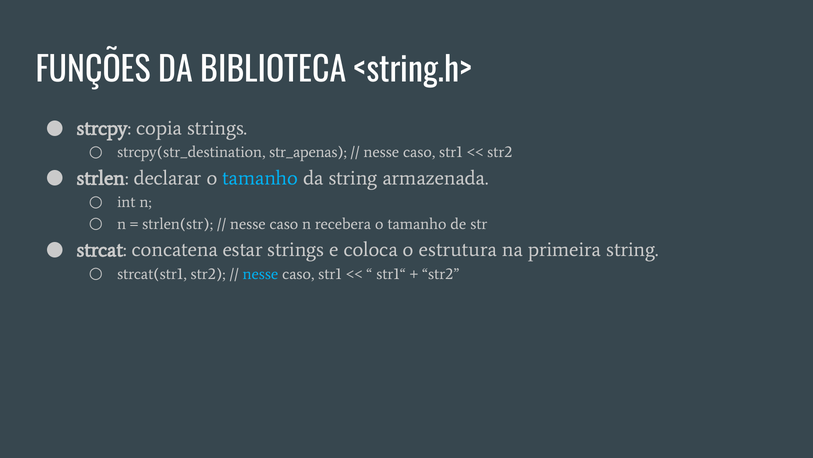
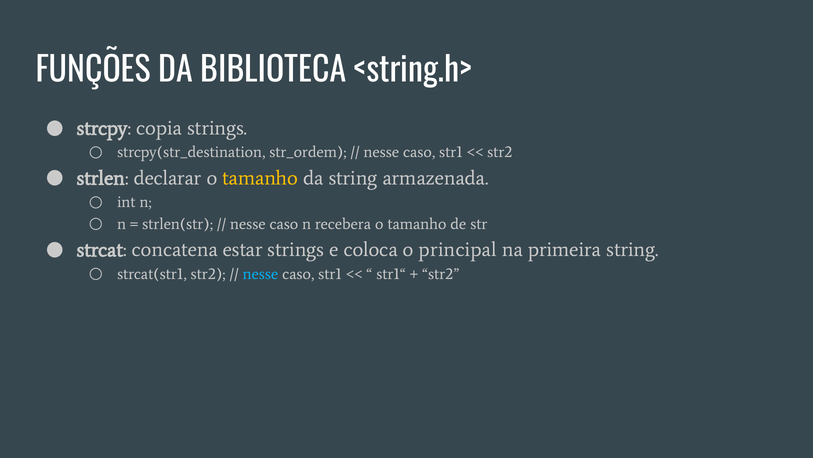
str_apenas: str_apenas -> str_ordem (308, 152)
tamanho colour: light blue -> yellow (260, 178)
estrutura: estrutura -> principal (458, 249)
